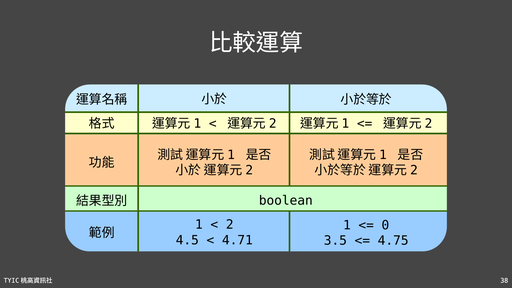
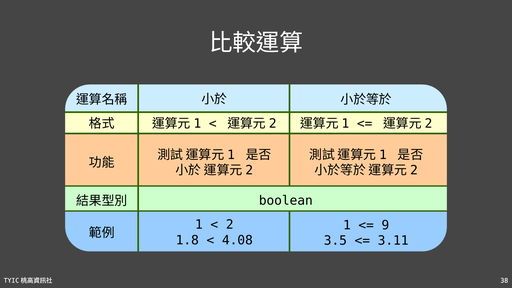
0: 0 -> 9 (385, 225)
4.5: 4.5 -> 1.8 (187, 240)
4.71: 4.71 -> 4.08 (237, 240)
4.75: 4.75 -> 3.11 (393, 241)
